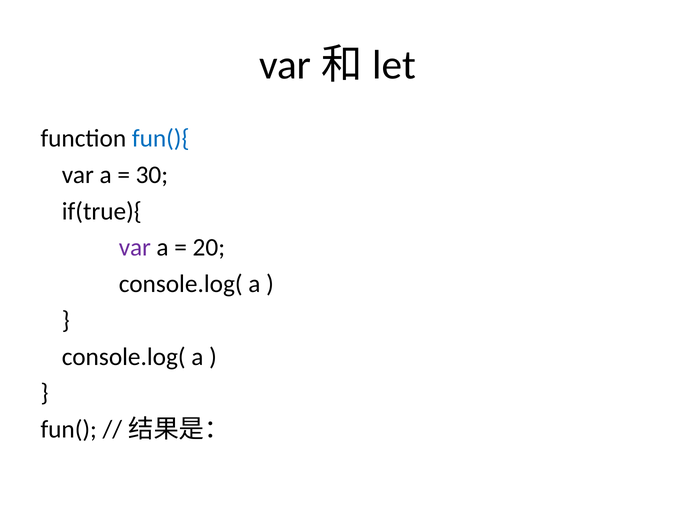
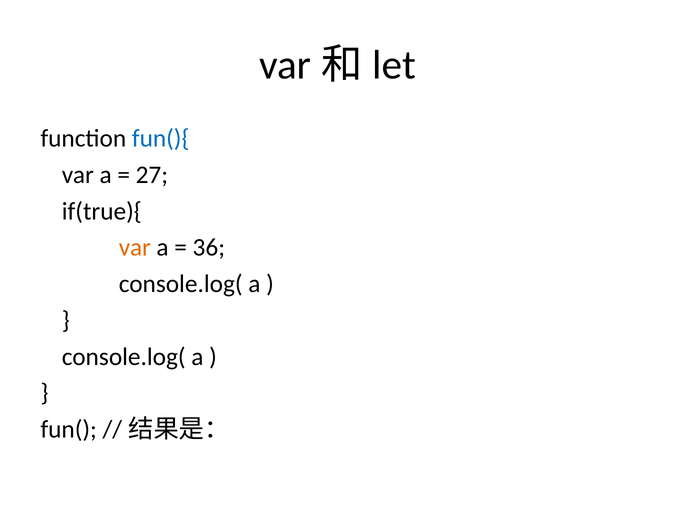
30: 30 -> 27 (152, 175)
var colour: purple -> orange (135, 248)
20: 20 -> 36 (209, 248)
